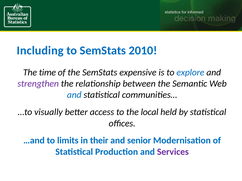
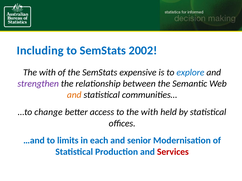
2010: 2010 -> 2002 (143, 51)
time: time -> with (47, 73)
and colour: blue -> orange (74, 95)
visually: visually -> change (48, 112)
to the local: local -> with (150, 112)
their: their -> each (99, 141)
Services colour: purple -> red (173, 152)
